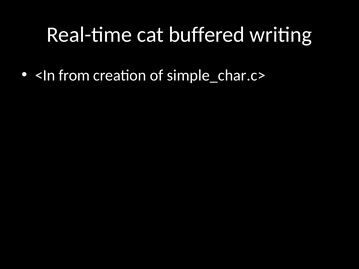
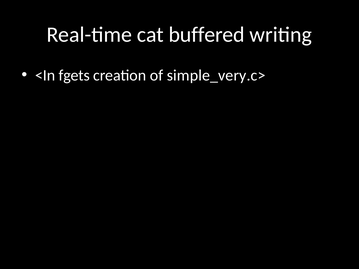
from: from -> fgets (74, 75)
simple_char.c>: simple_char.c> -> simple_very.c> (216, 75)
